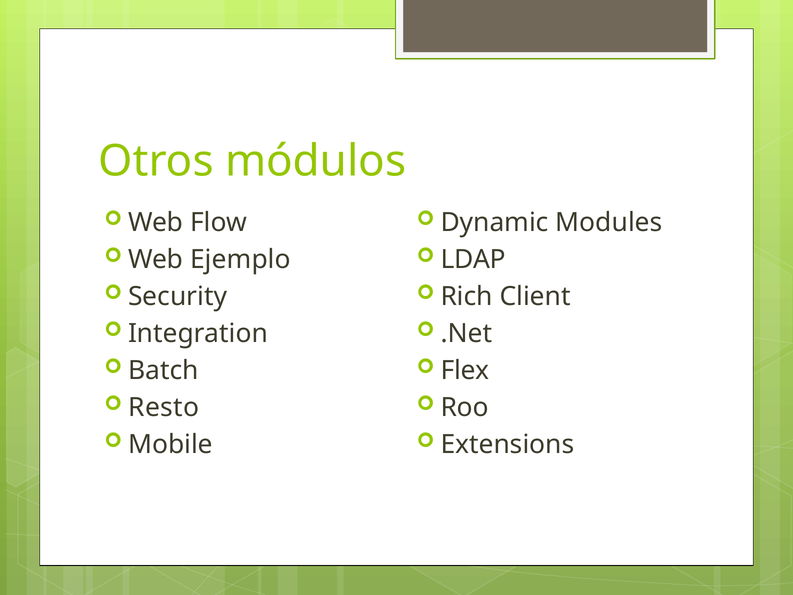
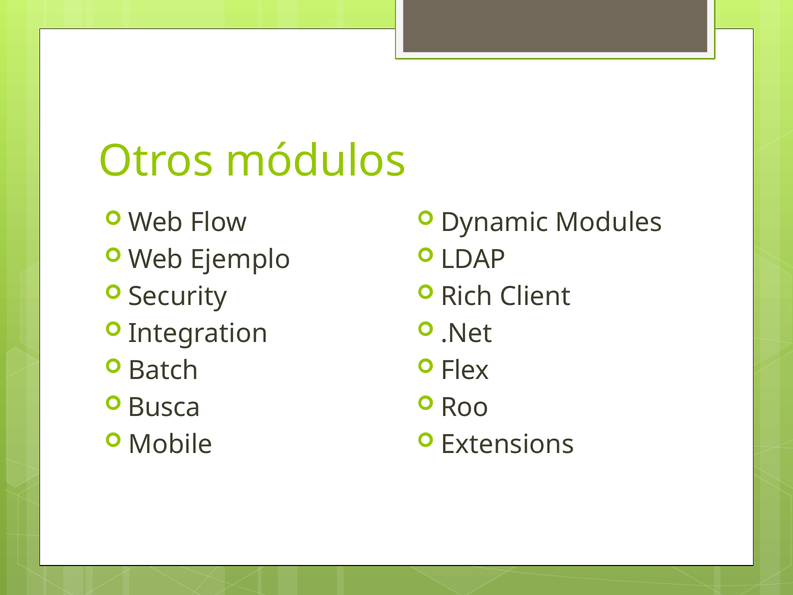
Resto: Resto -> Busca (164, 407)
